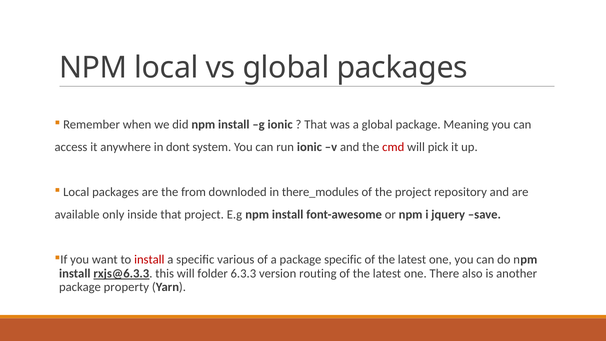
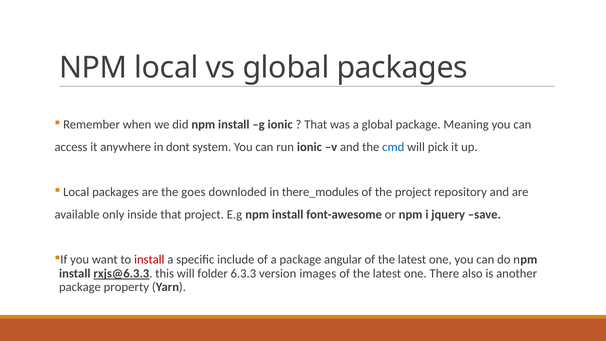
cmd colour: red -> blue (393, 147)
from: from -> goes (193, 192)
various: various -> include (236, 260)
package specific: specific -> angular (343, 260)
routing: routing -> images (318, 273)
